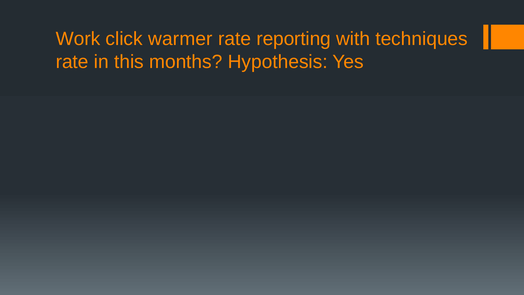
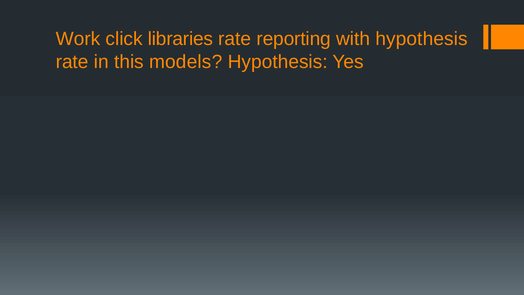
warmer: warmer -> libraries (181, 39)
with techniques: techniques -> hypothesis (422, 39)
months: months -> models (186, 62)
